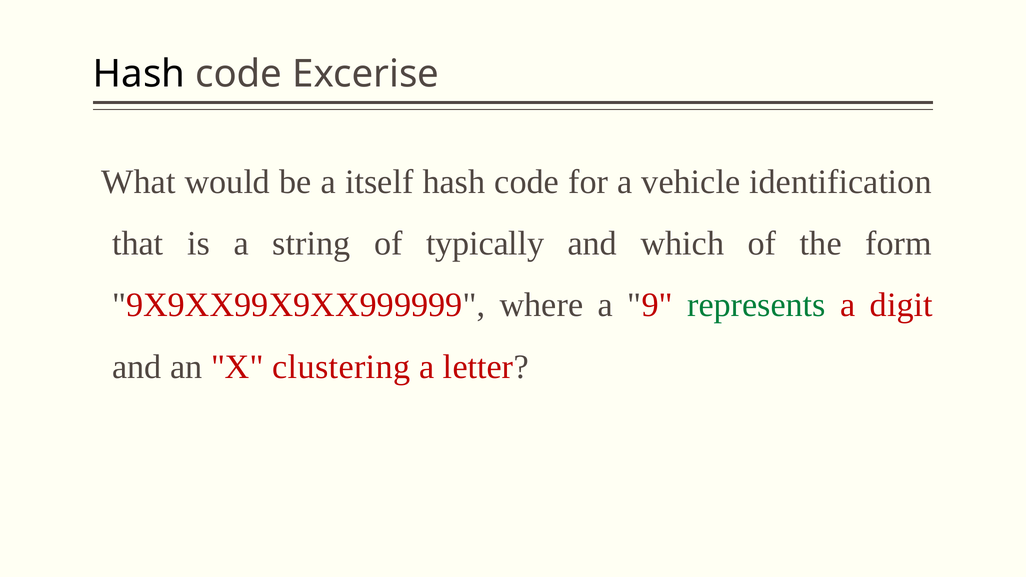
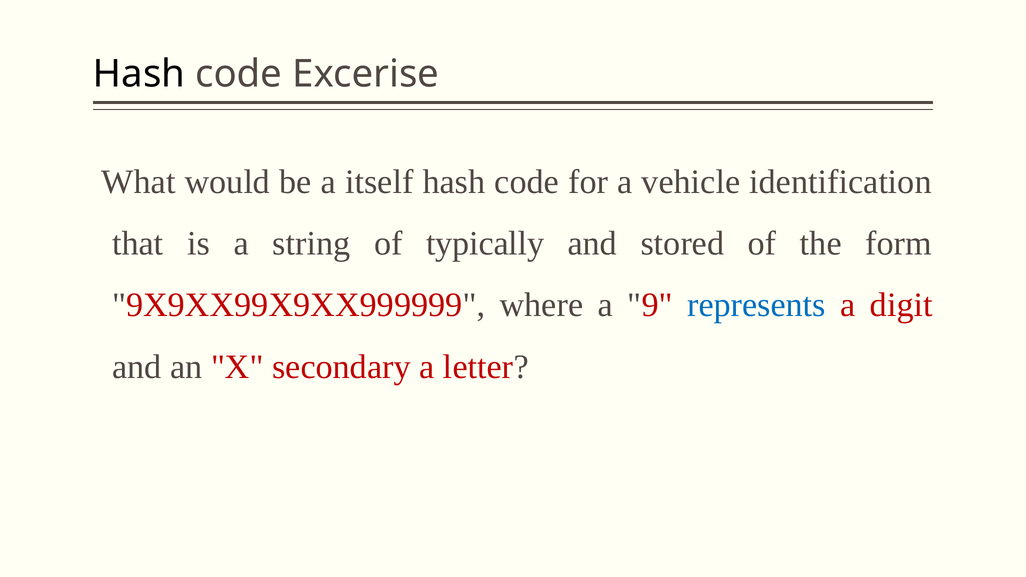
which: which -> stored (682, 244)
represents colour: green -> blue (756, 305)
clustering: clustering -> secondary (341, 367)
